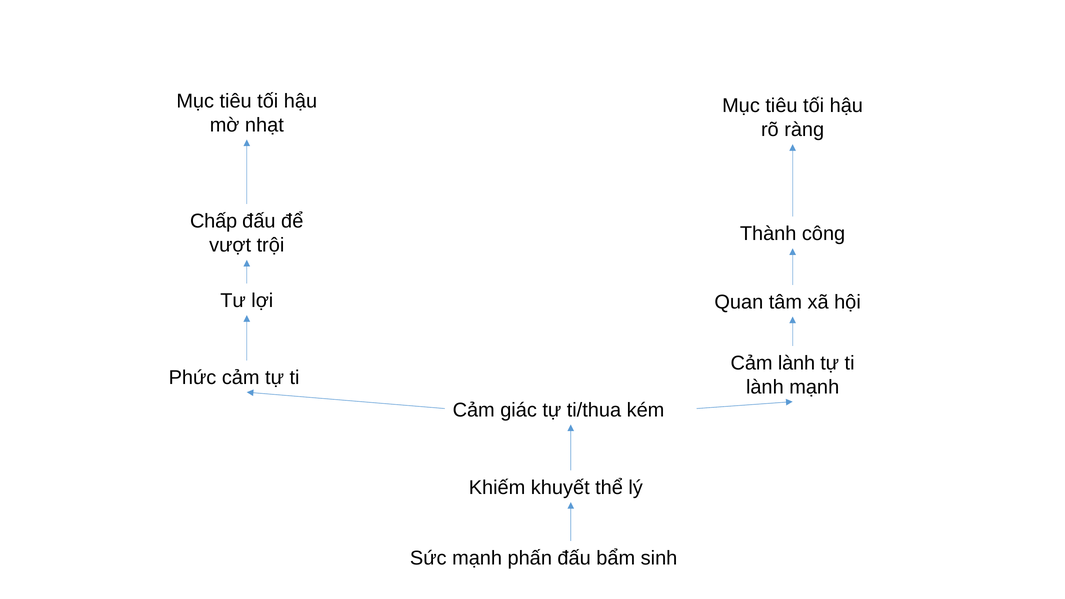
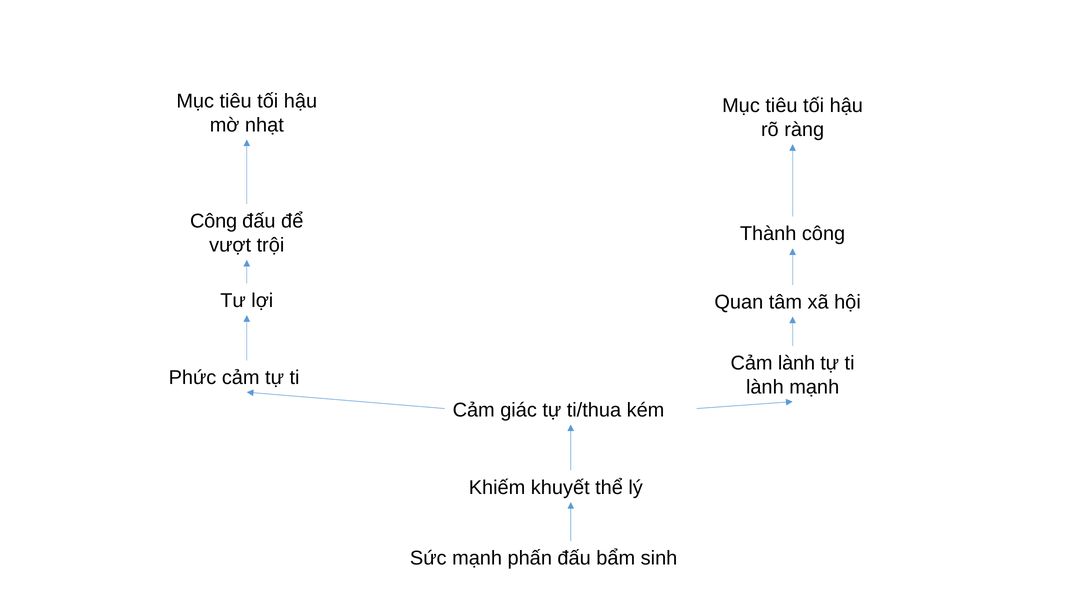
Chấp: Chấp -> Công (214, 221)
